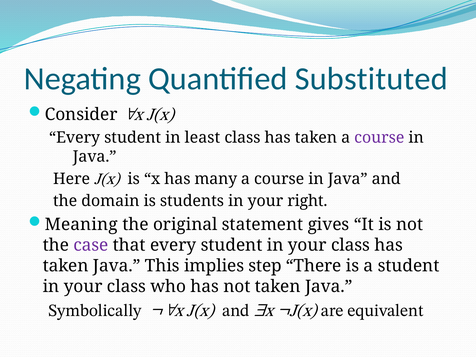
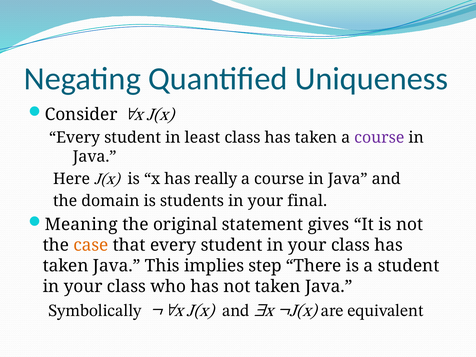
Substituted: Substituted -> Uniqueness (371, 79)
many: many -> really (216, 179)
right: right -> final (307, 201)
case colour: purple -> orange (91, 245)
